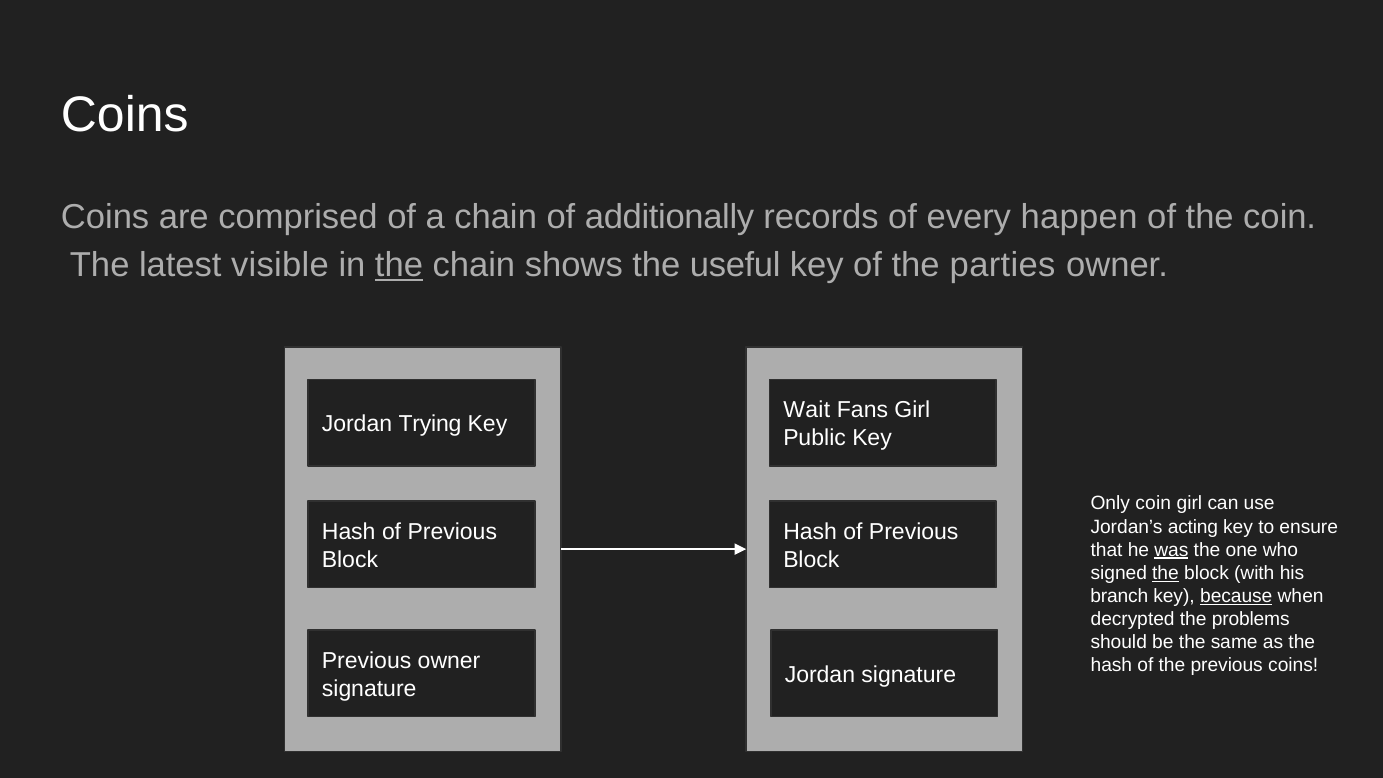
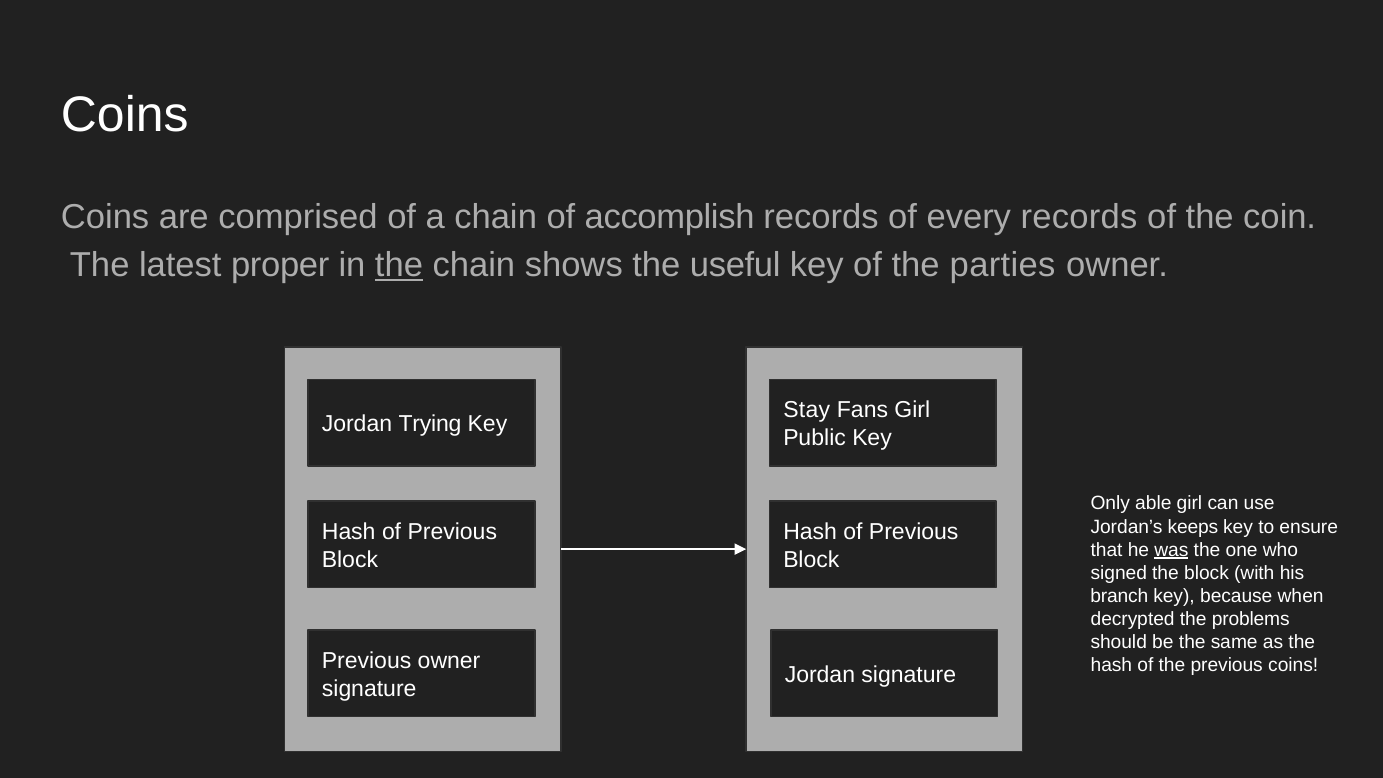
additionally: additionally -> accomplish (670, 217)
every happen: happen -> records (1079, 217)
visible: visible -> proper (280, 265)
Wait: Wait -> Stay (807, 410)
Only coin: coin -> able (1153, 504)
acting: acting -> keeps (1193, 527)
the underline: present -> none (1166, 573)
because underline: present -> none (1236, 596)
